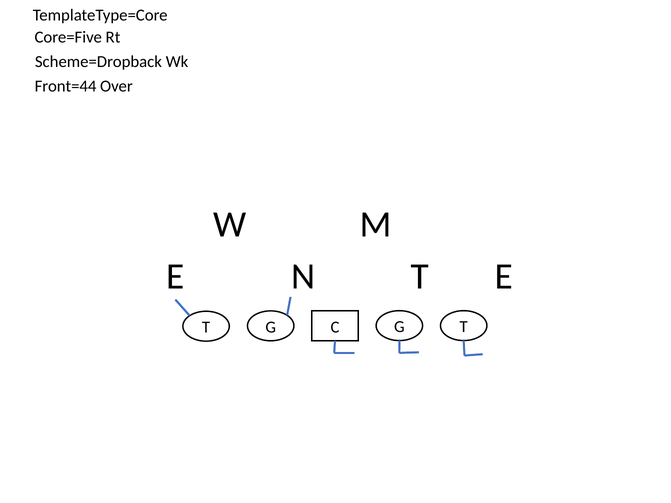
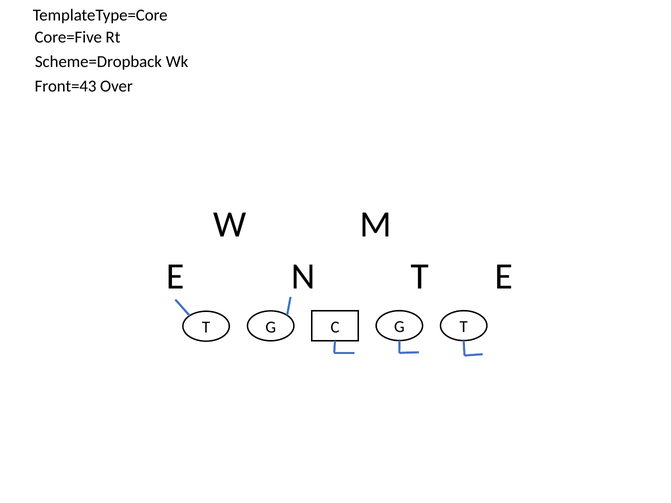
Front=44: Front=44 -> Front=43 (66, 86)
